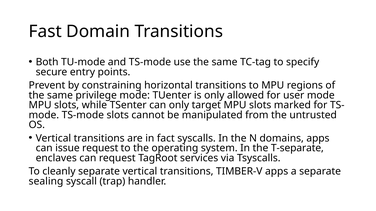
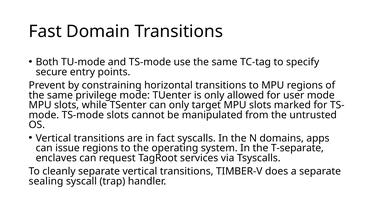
issue request: request -> regions (100, 148)
TIMBER-V apps: apps -> does (277, 172)
